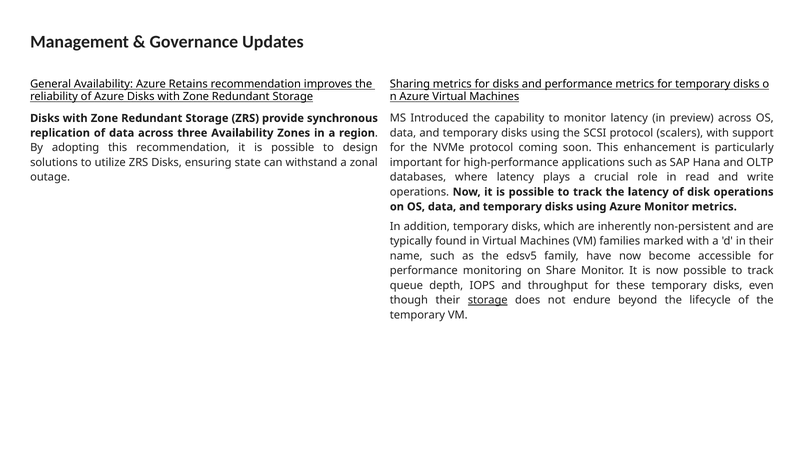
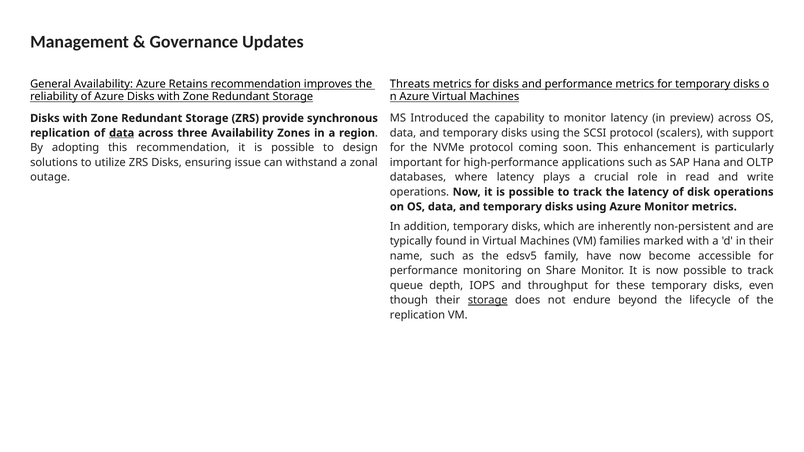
Sharing: Sharing -> Threats (410, 84)
data underline: none -> present (122, 133)
state: state -> issue (248, 163)
temporary: temporary -> replication (417, 315)
